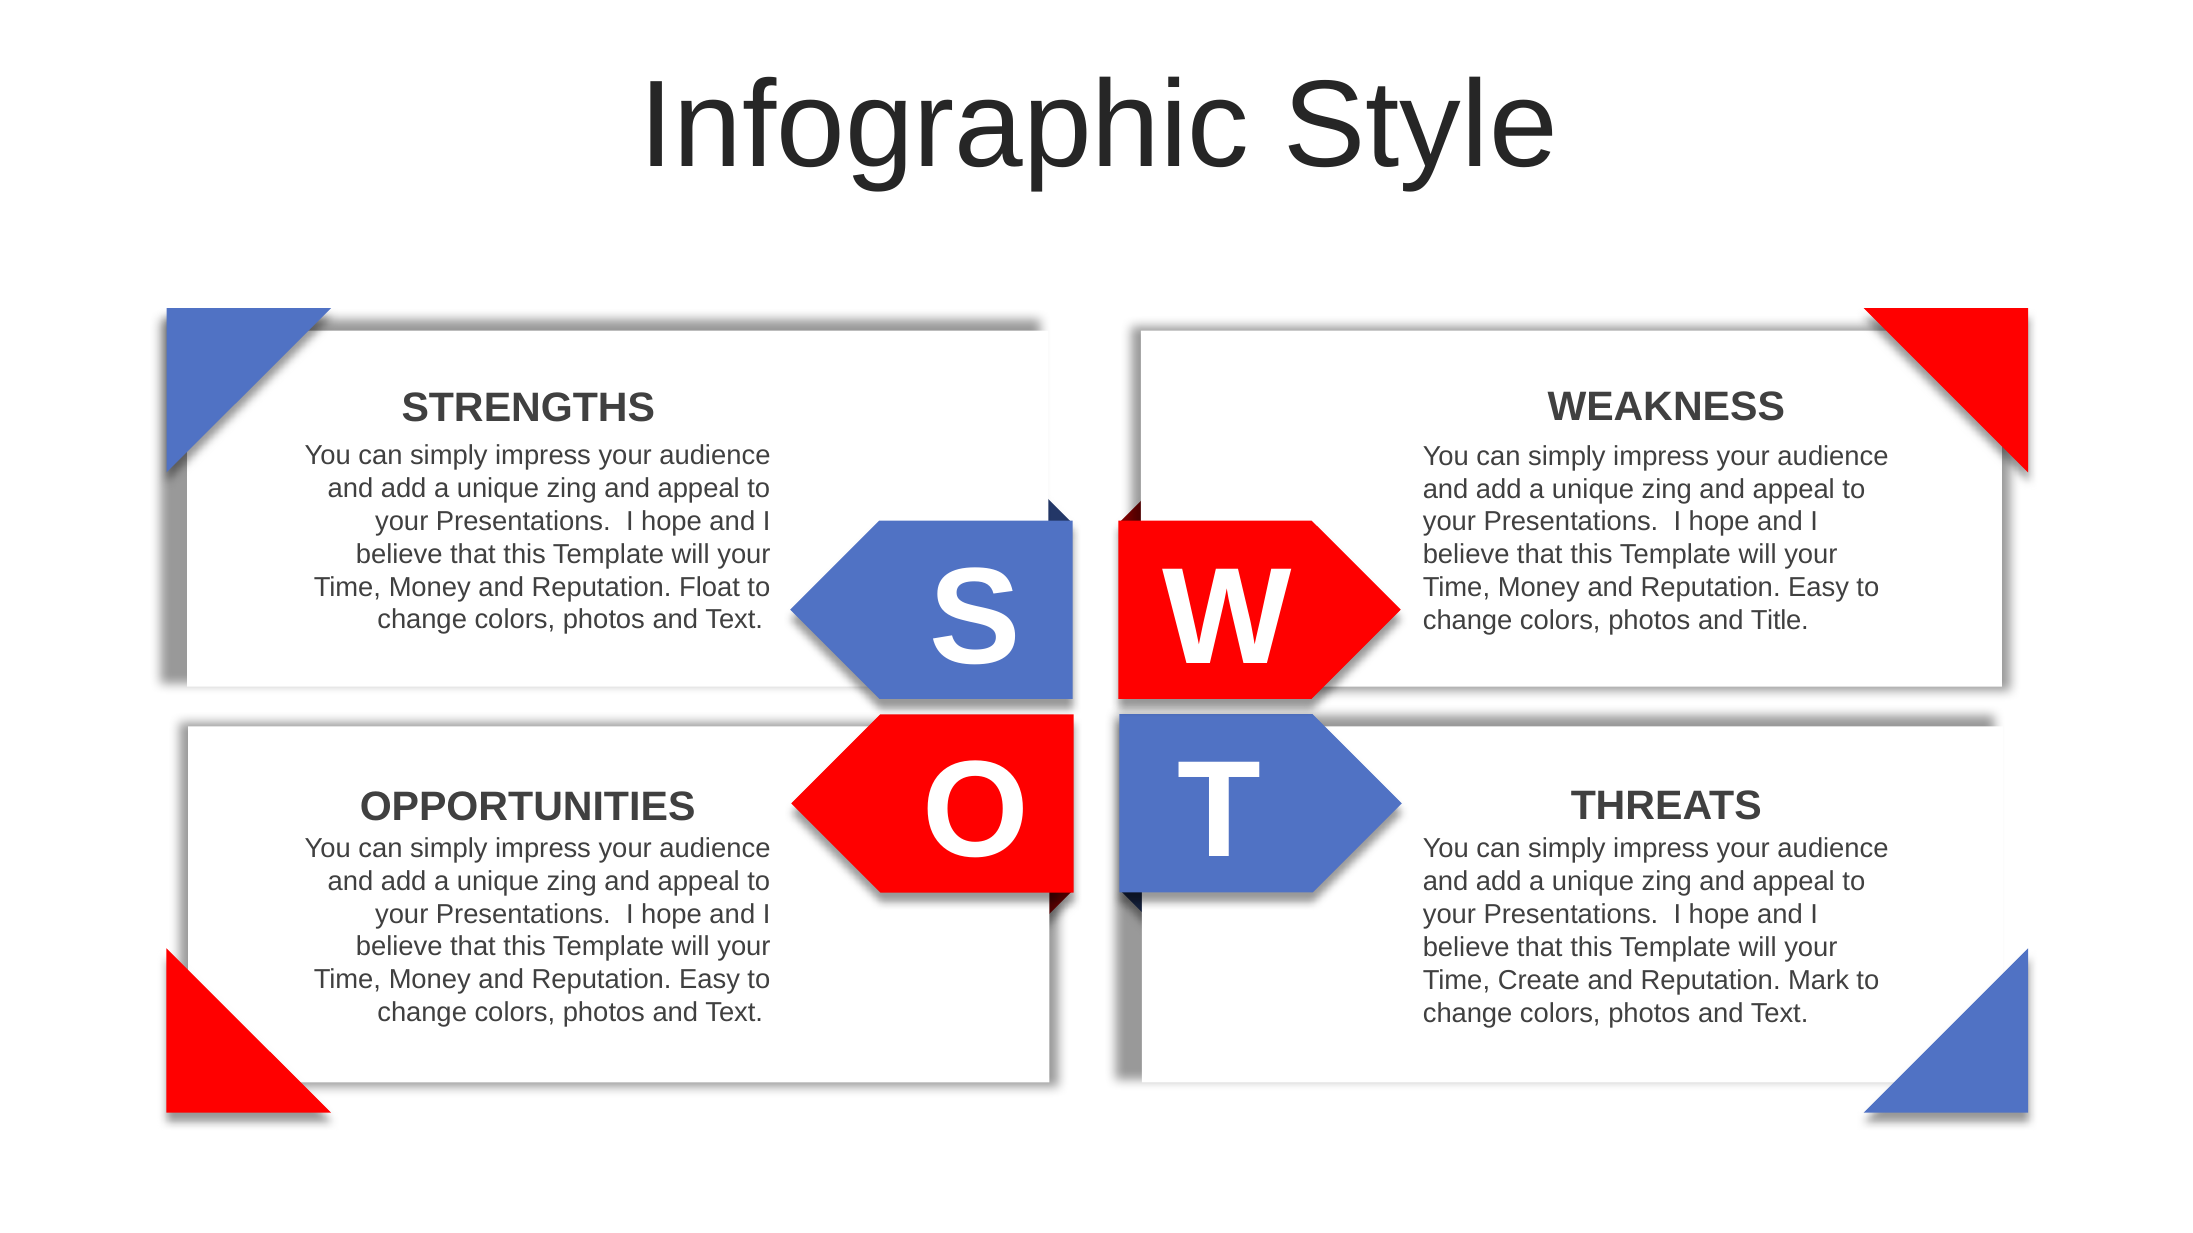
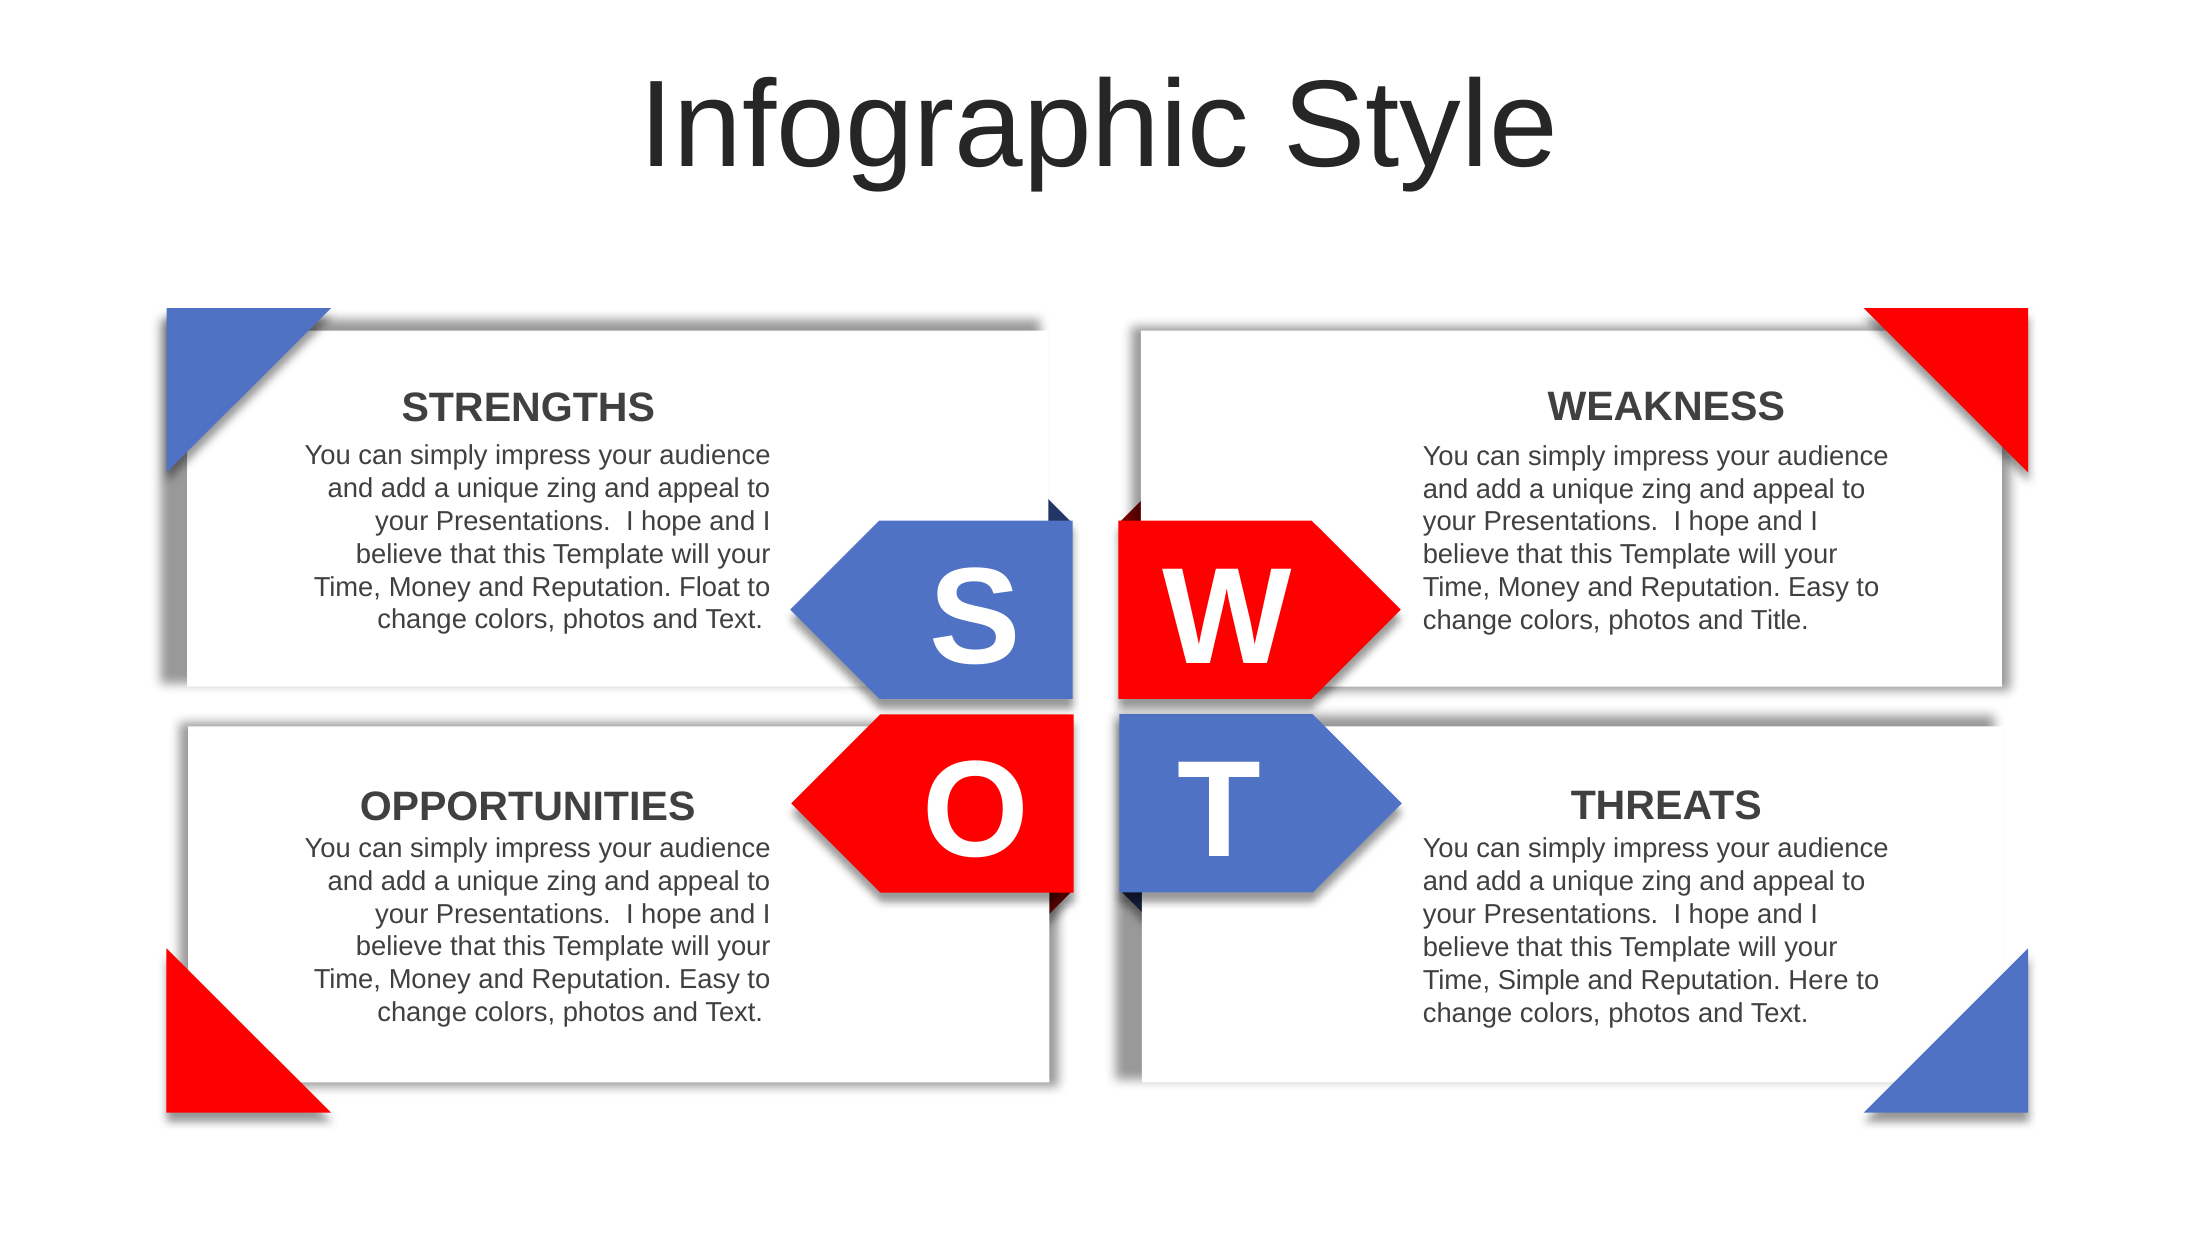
Create: Create -> Simple (1539, 981)
Mark: Mark -> Here (1818, 981)
